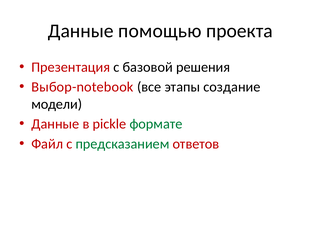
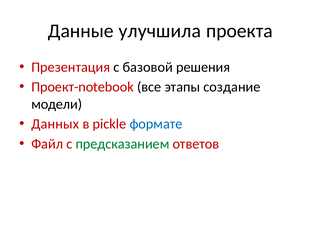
помощью: помощью -> улучшила (160, 31)
Выбор-notebook: Выбор-notebook -> Проект-notebook (83, 87)
Данные: Данные -> Данных (55, 124)
формате colour: green -> blue (156, 124)
